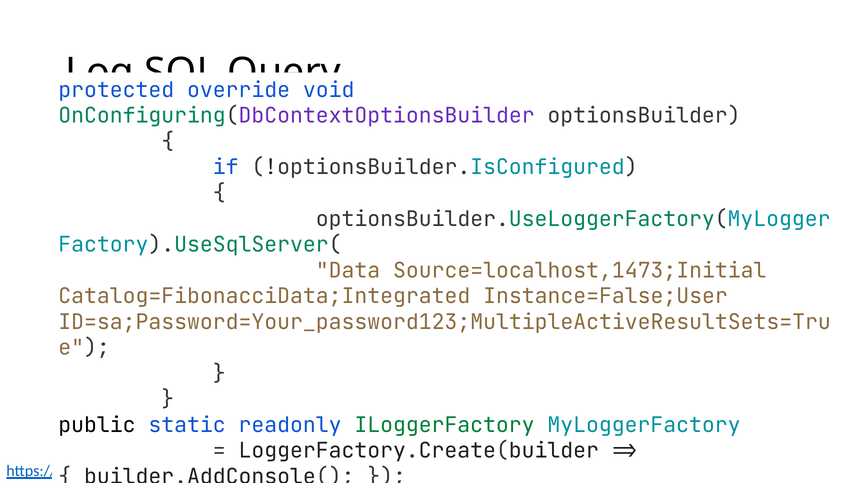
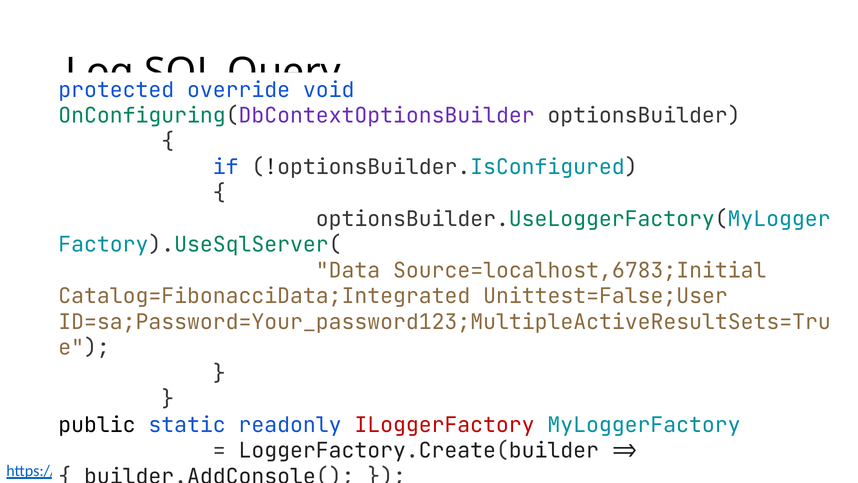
Source=localhost,1473;Initial: Source=localhost,1473;Initial -> Source=localhost,6783;Initial (580, 270)
Instance=False;User: Instance=False;User -> Unittest=False;User (606, 296)
ILoggerFactory colour: green -> red (445, 425)
